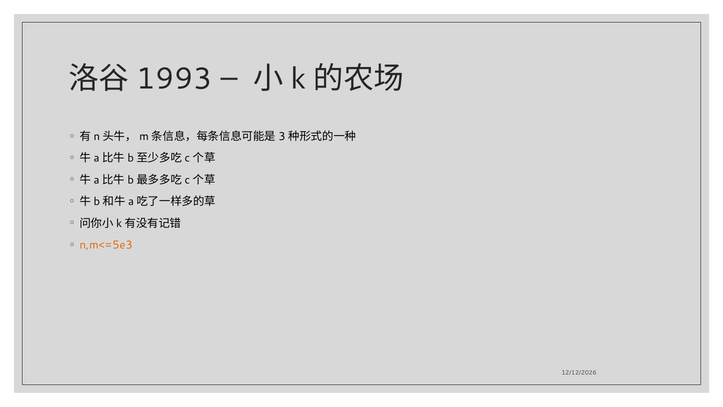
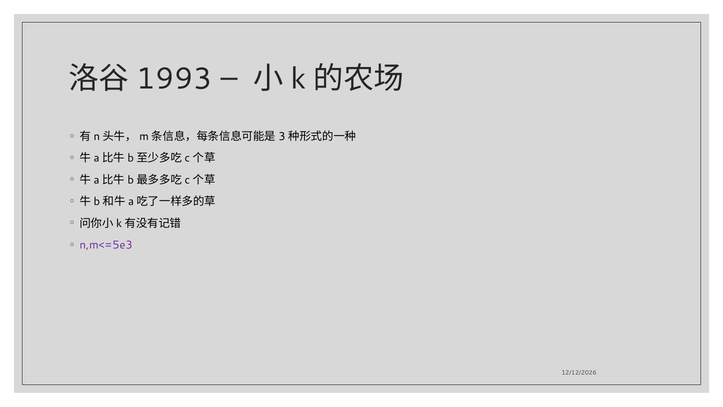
n,m<=5e3 colour: orange -> purple (106, 245)
